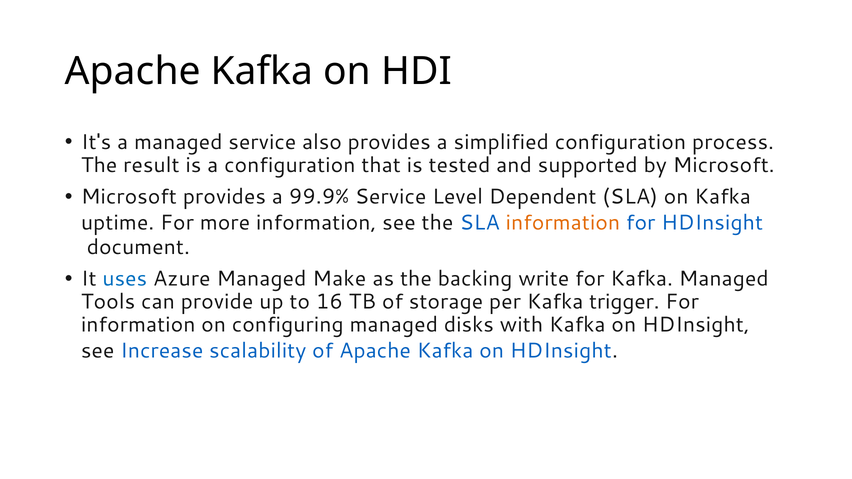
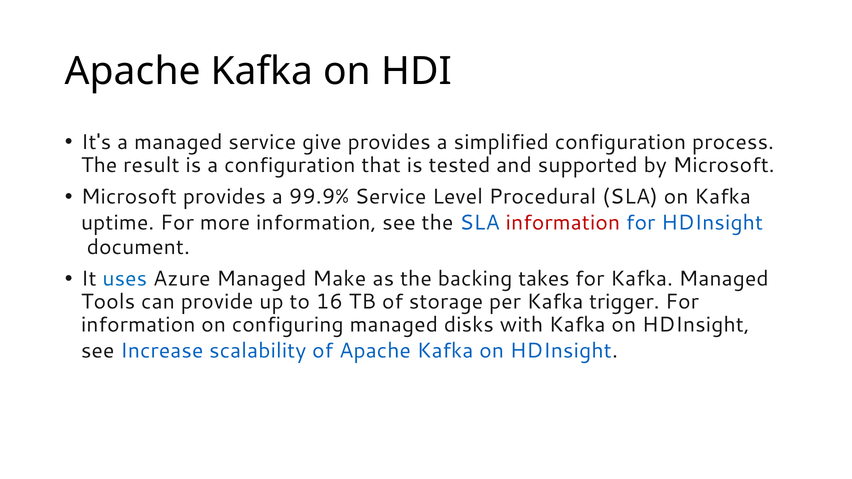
also: also -> give (322, 142)
Dependent: Dependent -> Procedural (543, 197)
information colour: orange -> red (563, 223)
write: write -> takes (544, 279)
